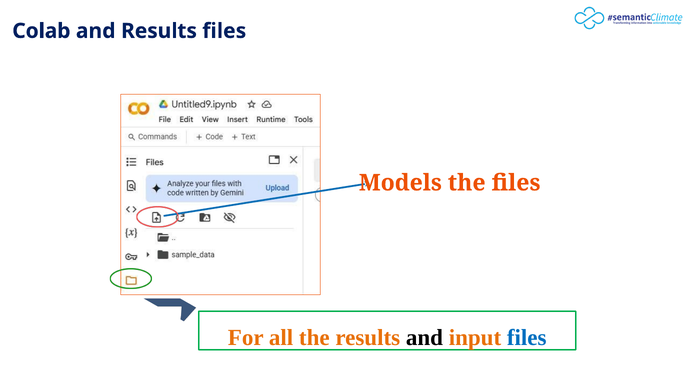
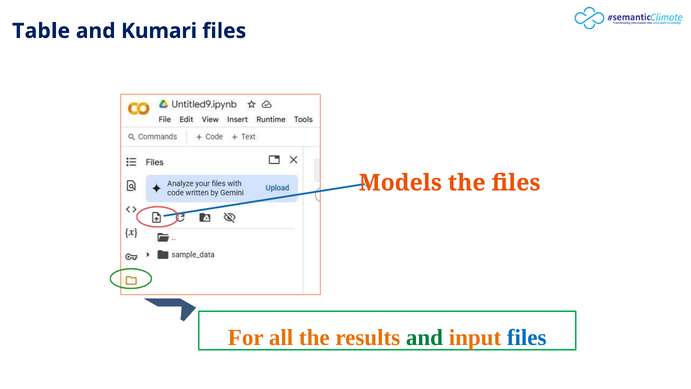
Colab: Colab -> Table (41, 31)
and Results: Results -> Kumari (159, 31)
and colour: black -> green (424, 337)
